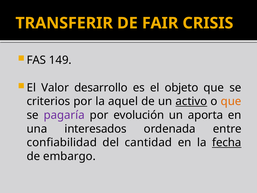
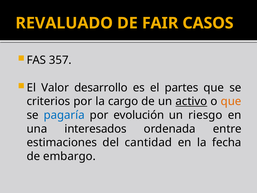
TRANSFERIR: TRANSFERIR -> REVALUADO (64, 23)
CRISIS: CRISIS -> CASOS (208, 23)
149: 149 -> 357 (60, 60)
objeto: objeto -> partes (182, 88)
aquel: aquel -> cargo (123, 101)
pagaría colour: purple -> blue (64, 115)
aporta: aporta -> riesgo (205, 115)
confiabilidad: confiabilidad -> estimaciones (62, 142)
fecha underline: present -> none (227, 142)
